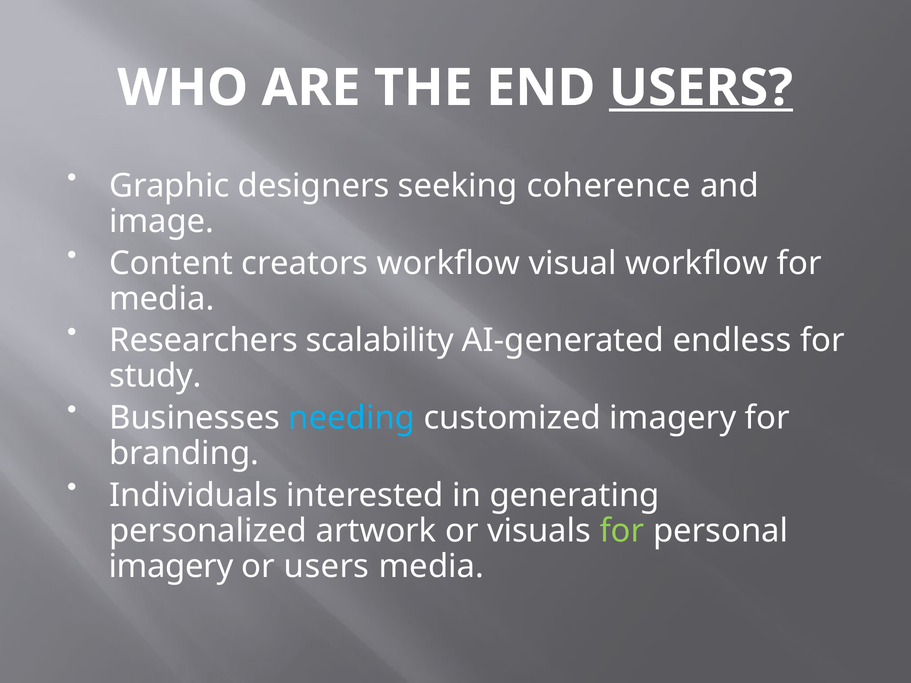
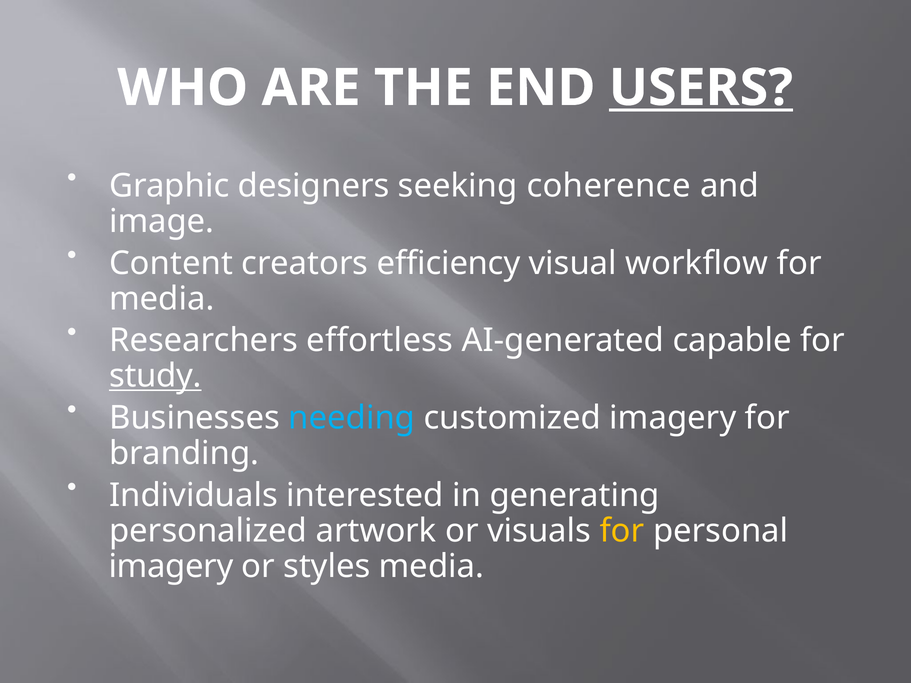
creators workflow: workflow -> efficiency (449, 263)
scalability: scalability -> effortless (380, 341)
endless: endless -> capable (732, 341)
study underline: none -> present (155, 376)
for colour: light green -> yellow (622, 531)
or users: users -> styles (327, 567)
